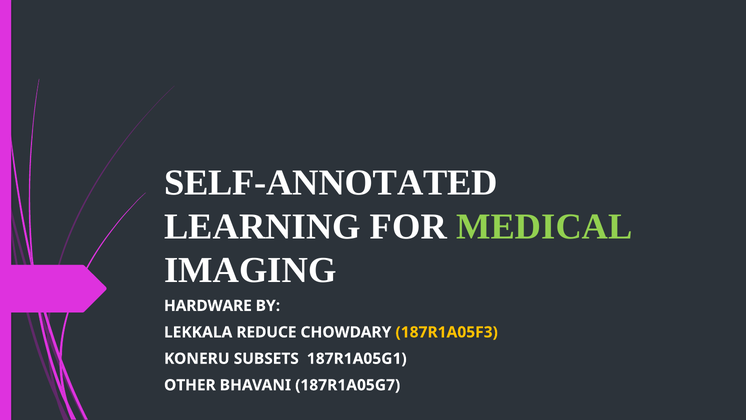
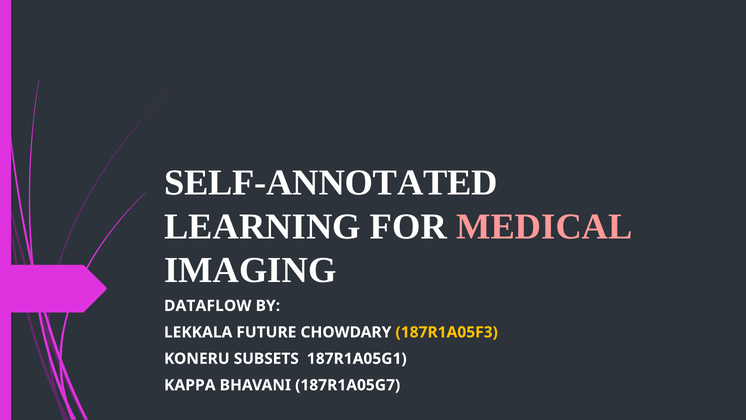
MEDICAL colour: light green -> pink (544, 226)
HARDWARE: HARDWARE -> DATAFLOW (208, 306)
REDUCE: REDUCE -> FUTURE (266, 332)
OTHER: OTHER -> KAPPA (190, 385)
